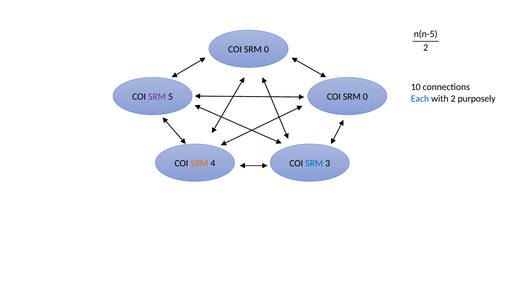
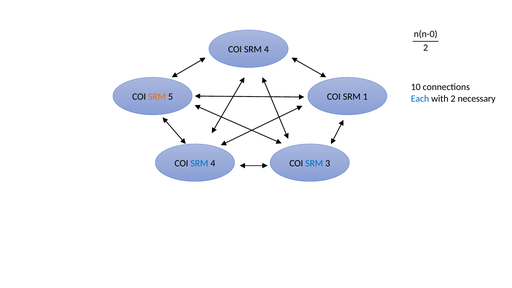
n(n-5: n(n-5 -> n(n-0 (426, 34)
0: 0 -> 4 (266, 49)
SRM colour: purple -> orange (157, 97)
0: 0 -> 1 (365, 97)
purposely: purposely -> necessary (477, 99)
SRM colour: orange -> blue (199, 163)
